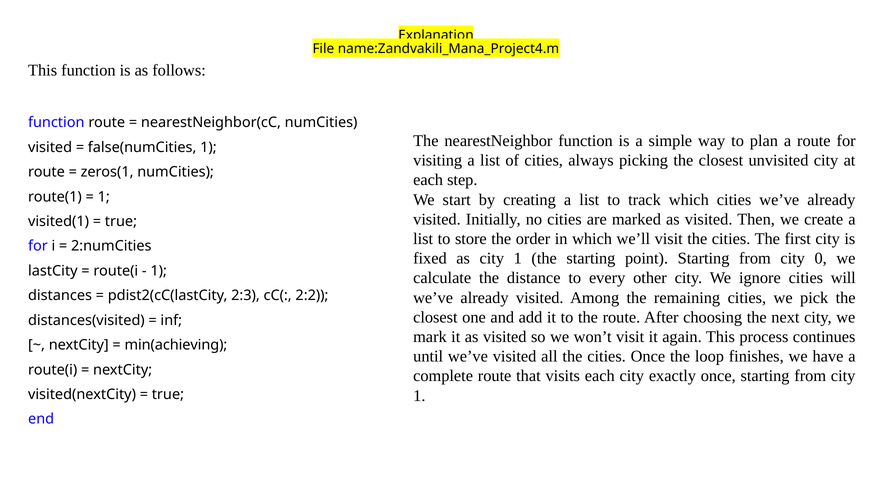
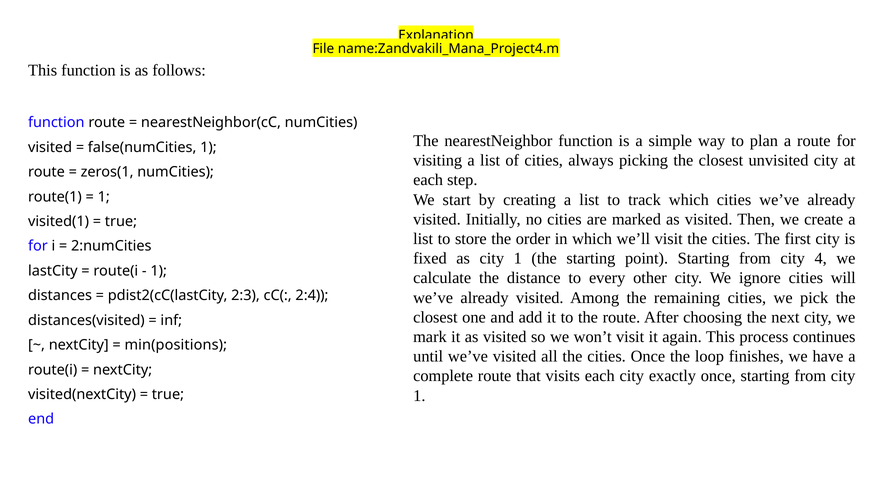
0: 0 -> 4 (821, 259)
2:2: 2:2 -> 2:4 (312, 296)
min(achieving: min(achieving -> min(positions (176, 345)
